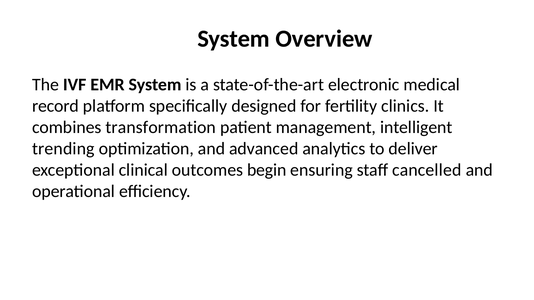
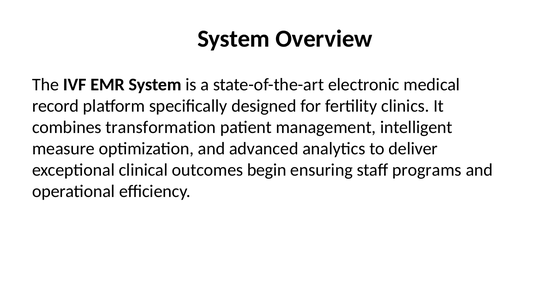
trending: trending -> measure (63, 149)
cancelled: cancelled -> programs (427, 170)
